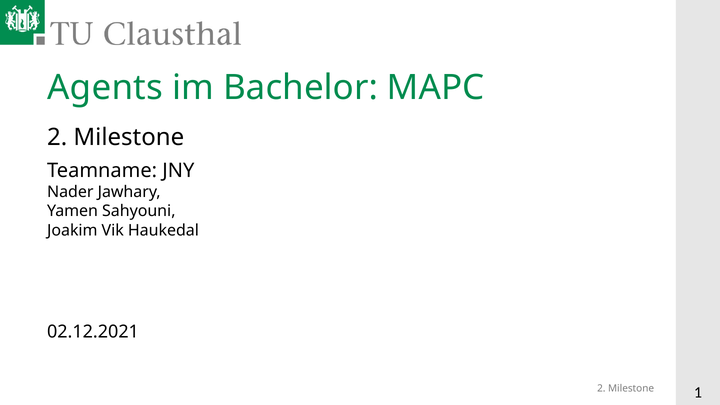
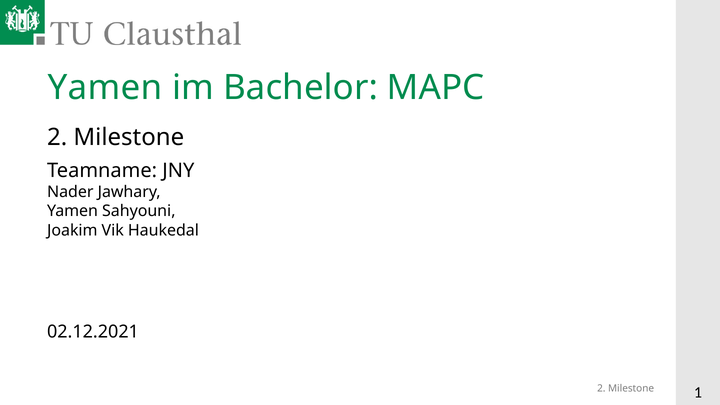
Agents: Agents -> Yamen (105, 88)
